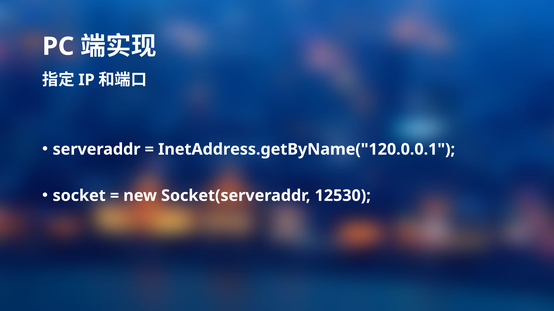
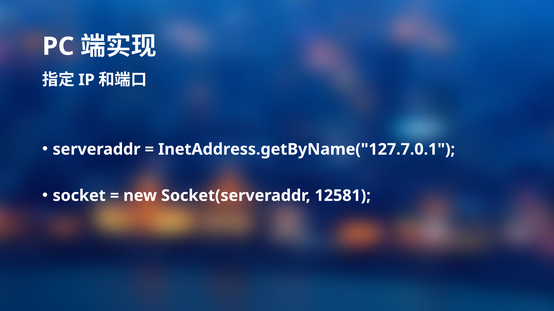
InetAddress.getByName("120.0.0.1: InetAddress.getByName("120.0.0.1 -> InetAddress.getByName("127.7.0.1 (307, 150)
12530: 12530 -> 12581 (343, 196)
